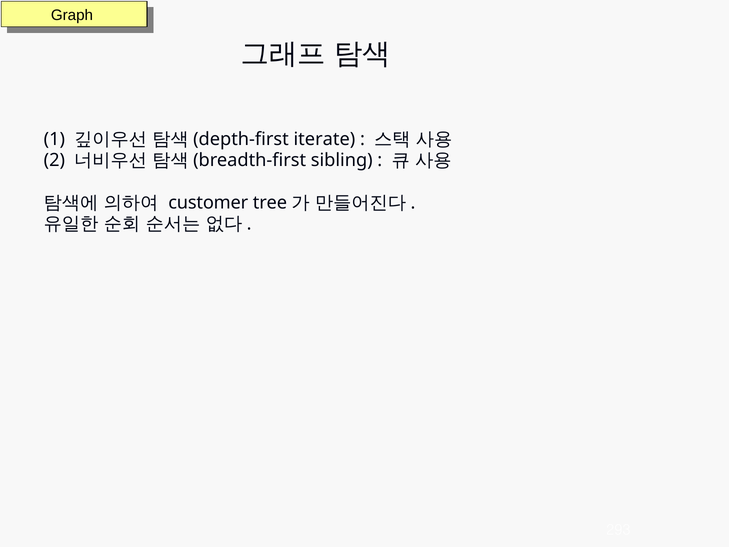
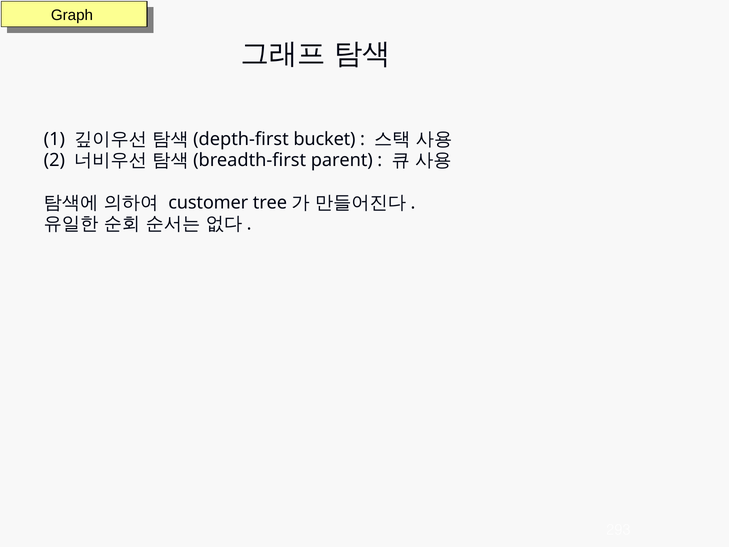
iterate: iterate -> bucket (324, 139)
sibling: sibling -> parent (342, 160)
